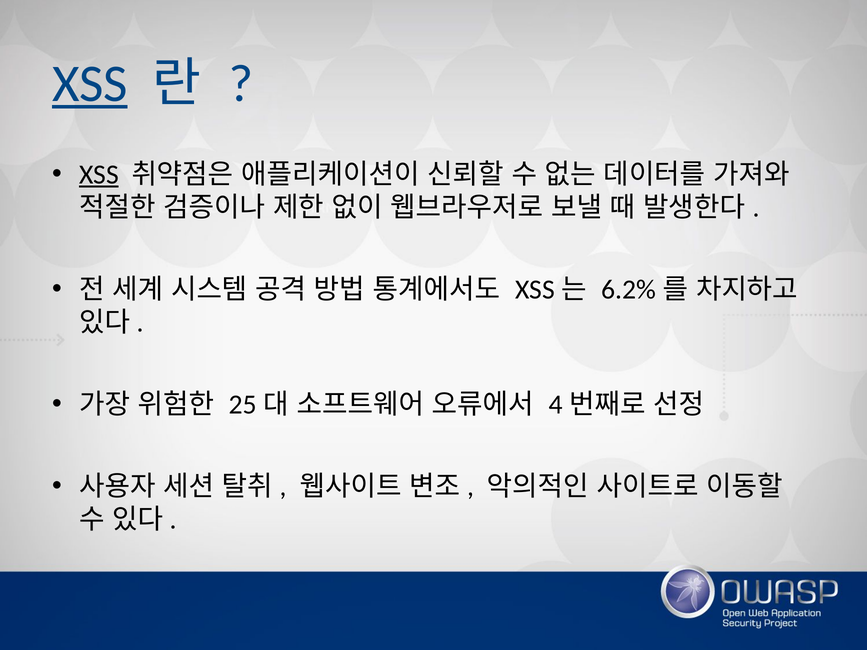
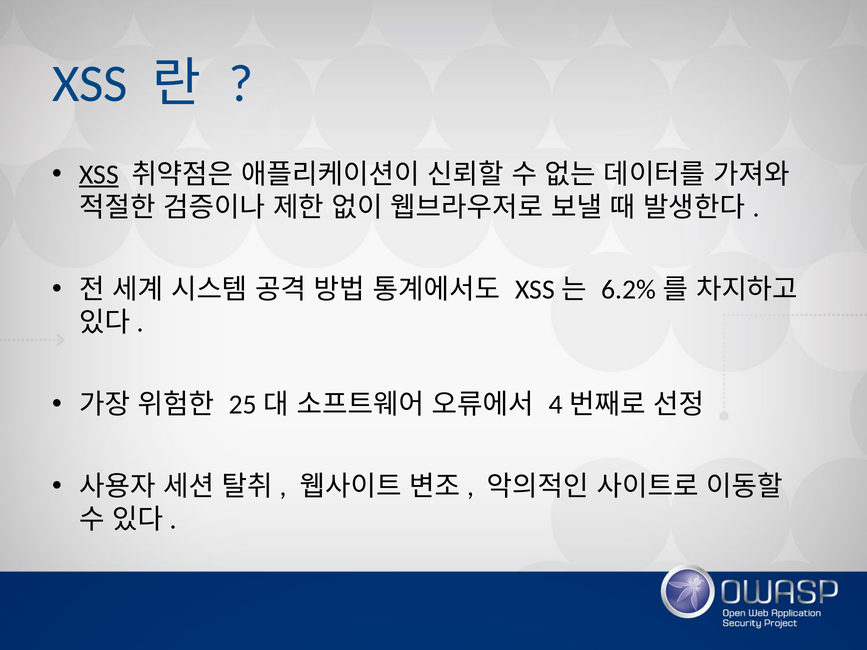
XSS underline: present -> none (90, 84)
